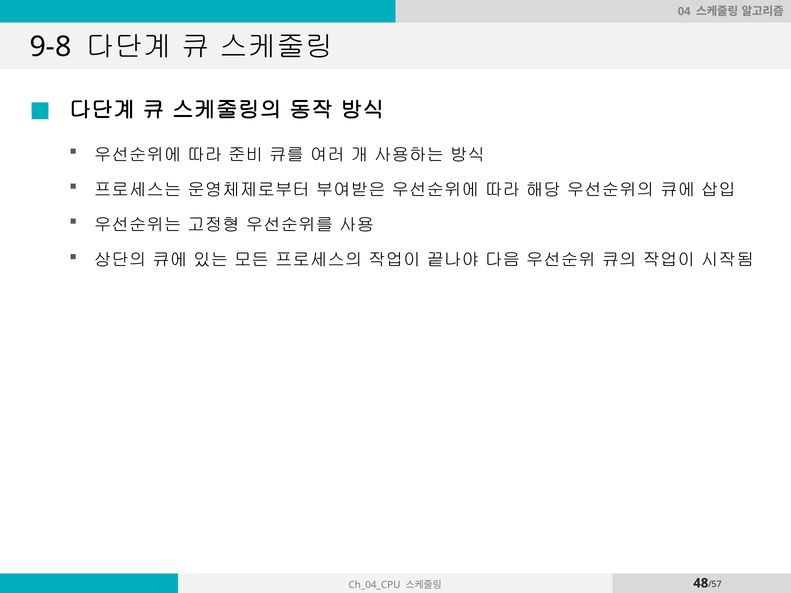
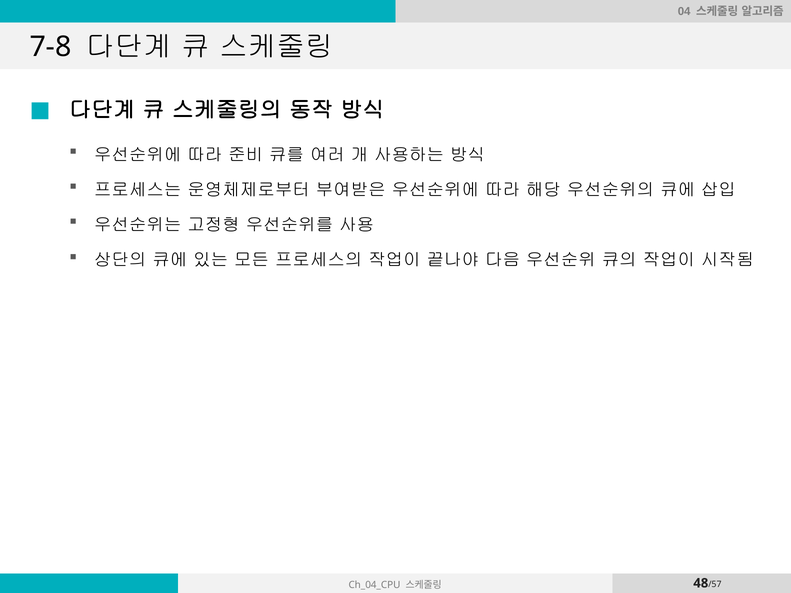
9-8: 9-8 -> 7-8 (51, 47)
